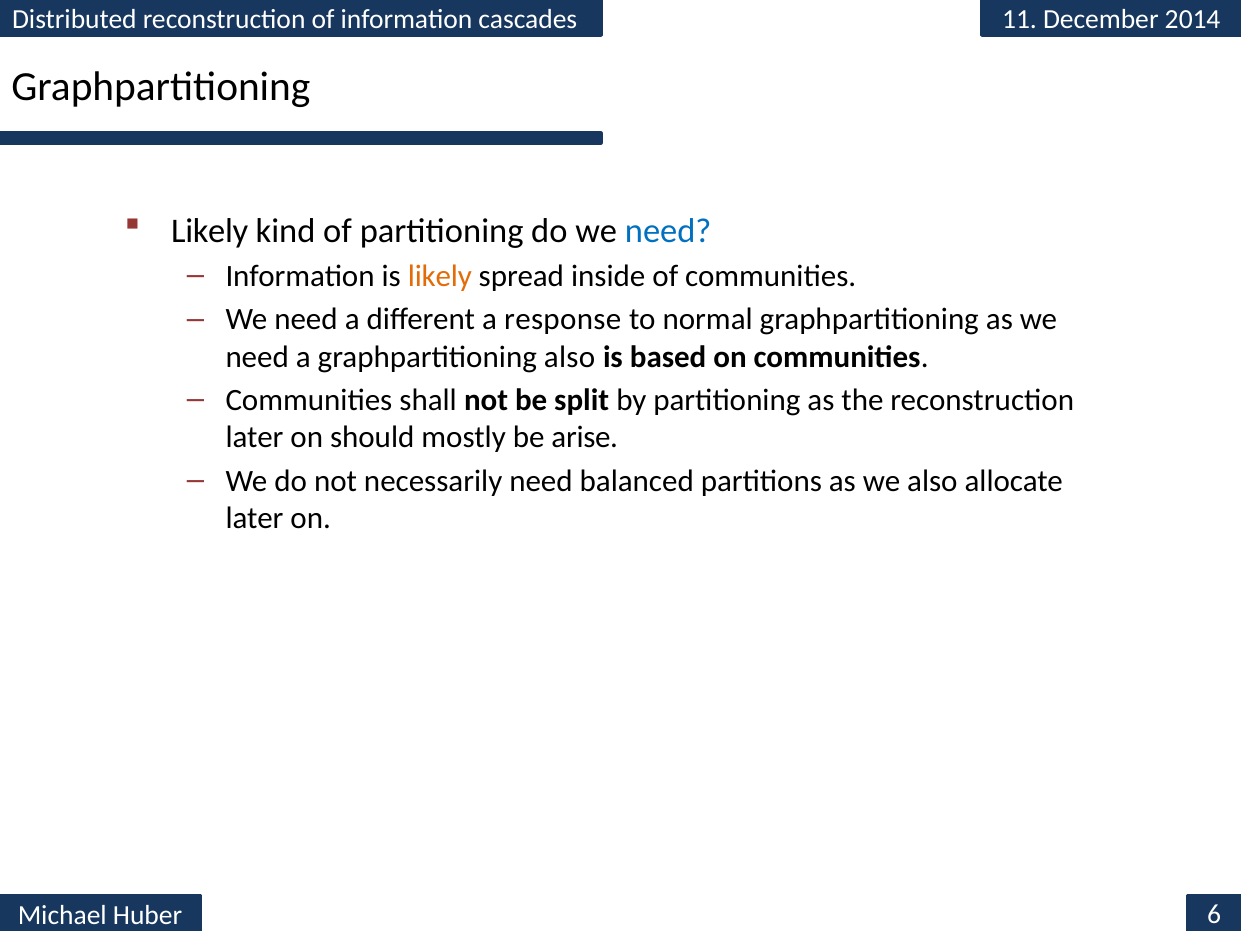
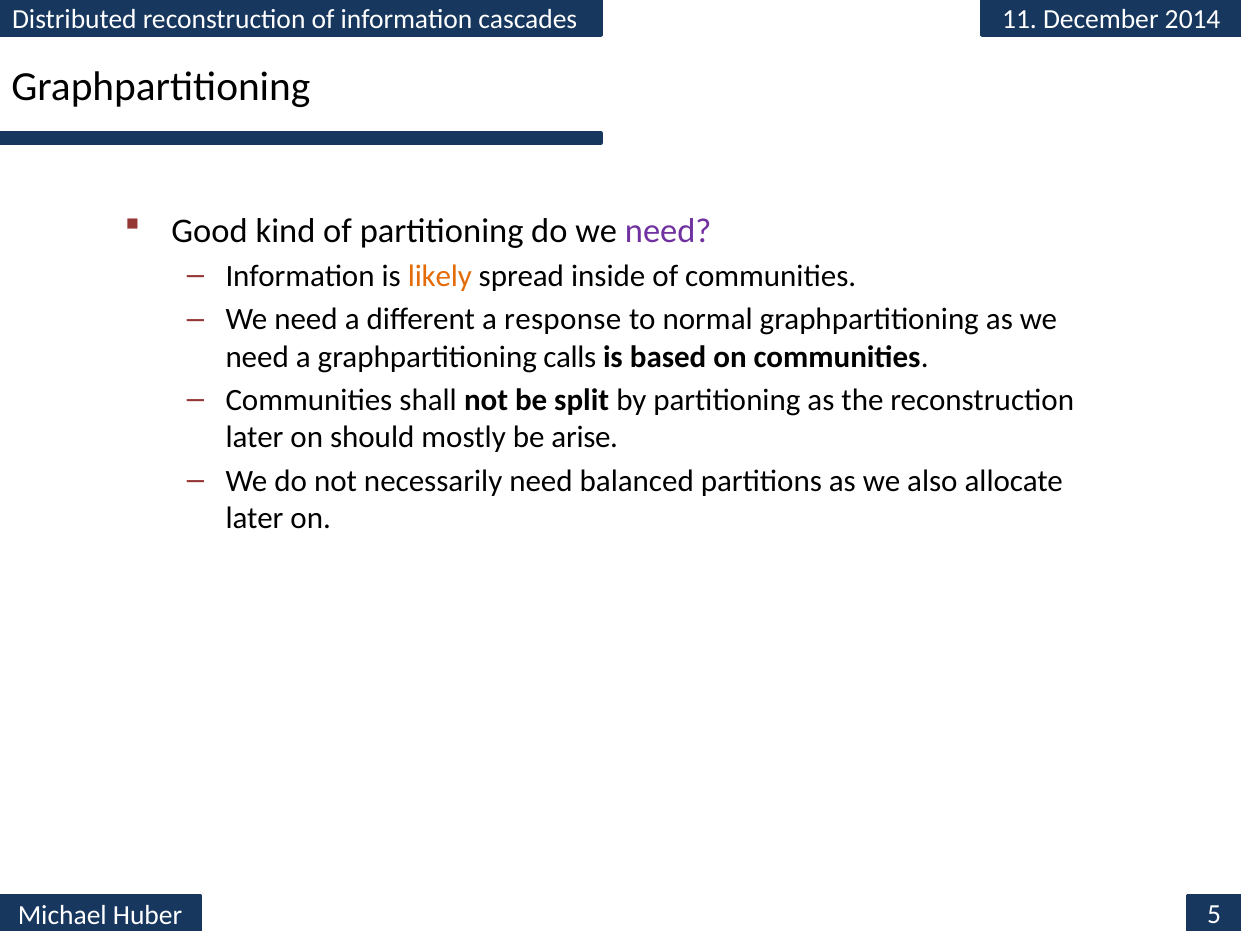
Likely: Likely -> Good (210, 231)
need colour: blue -> purple (668, 231)
graphpartitioning also: also -> calls (570, 357)
6: 6 -> 5 (1214, 915)
